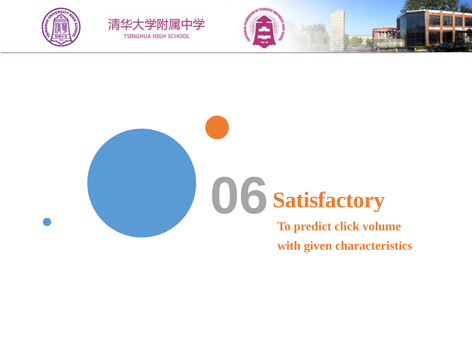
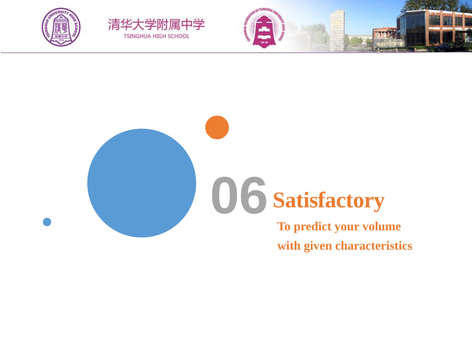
click: click -> your (347, 226)
